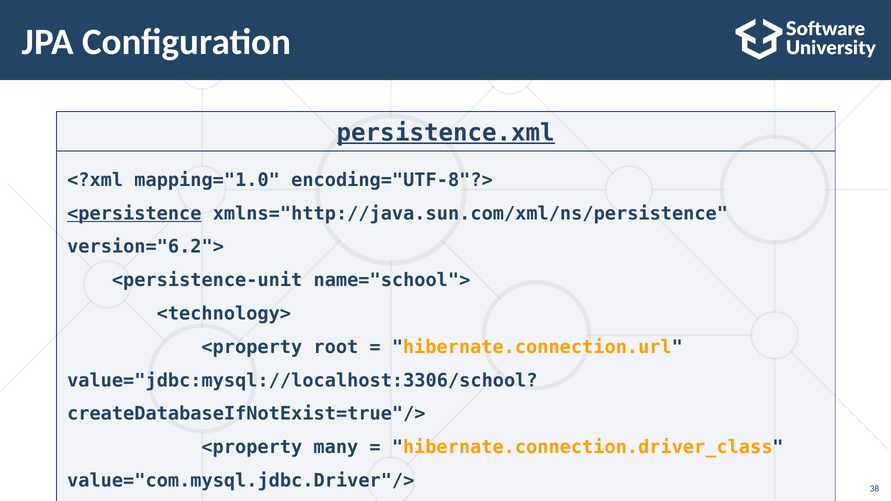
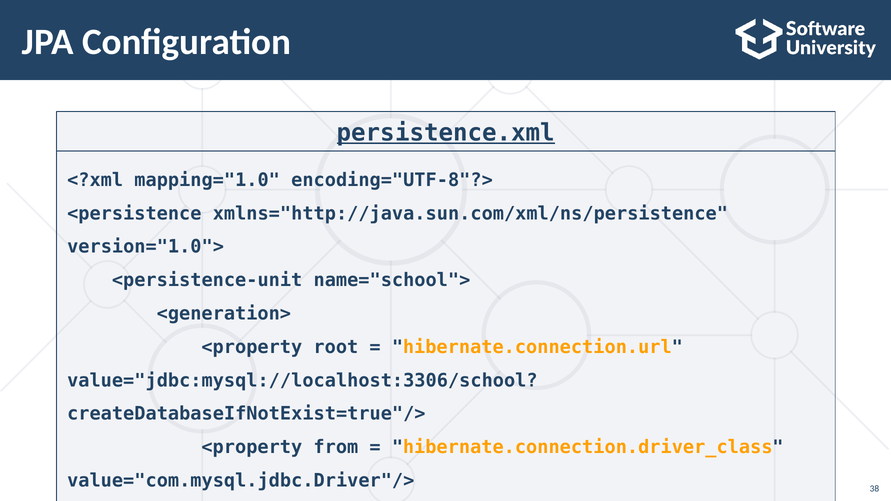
<persistence underline: present -> none (134, 213)
version="6.2">: version="6.2"> -> version="1.0"> (146, 247)
<technology>: <technology> -> <generation> (224, 314)
many: many -> from (336, 447)
